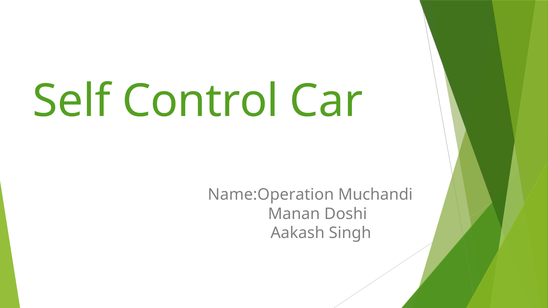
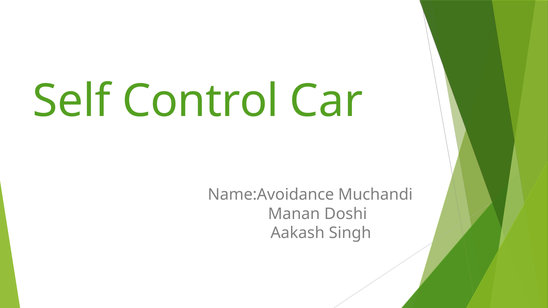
Name:Operation: Name:Operation -> Name:Avoidance (271, 195)
